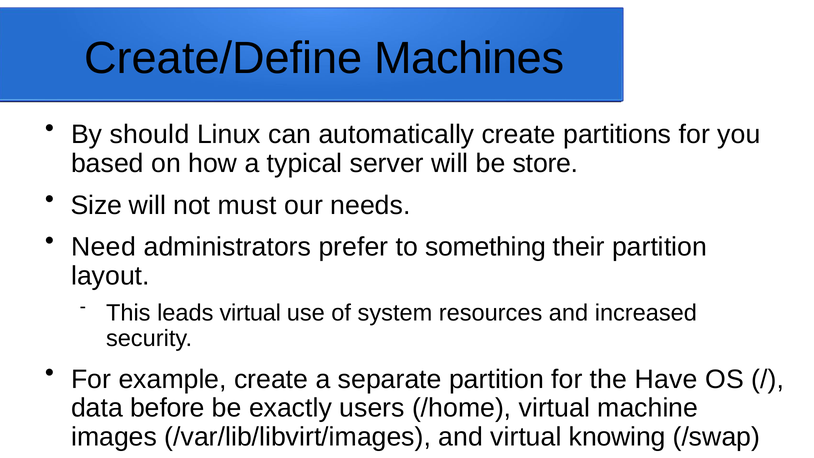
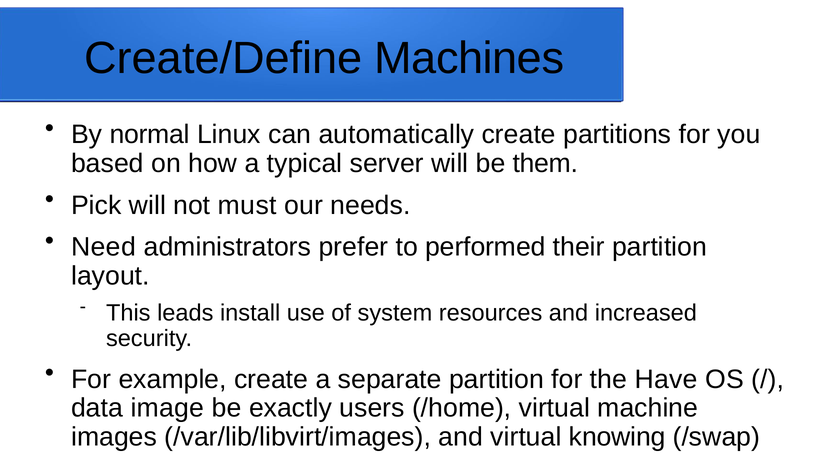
should: should -> normal (150, 135)
store: store -> them (545, 163)
Size: Size -> Pick (96, 205)
something: something -> performed (485, 247)
leads virtual: virtual -> install (250, 313)
before: before -> image (167, 408)
